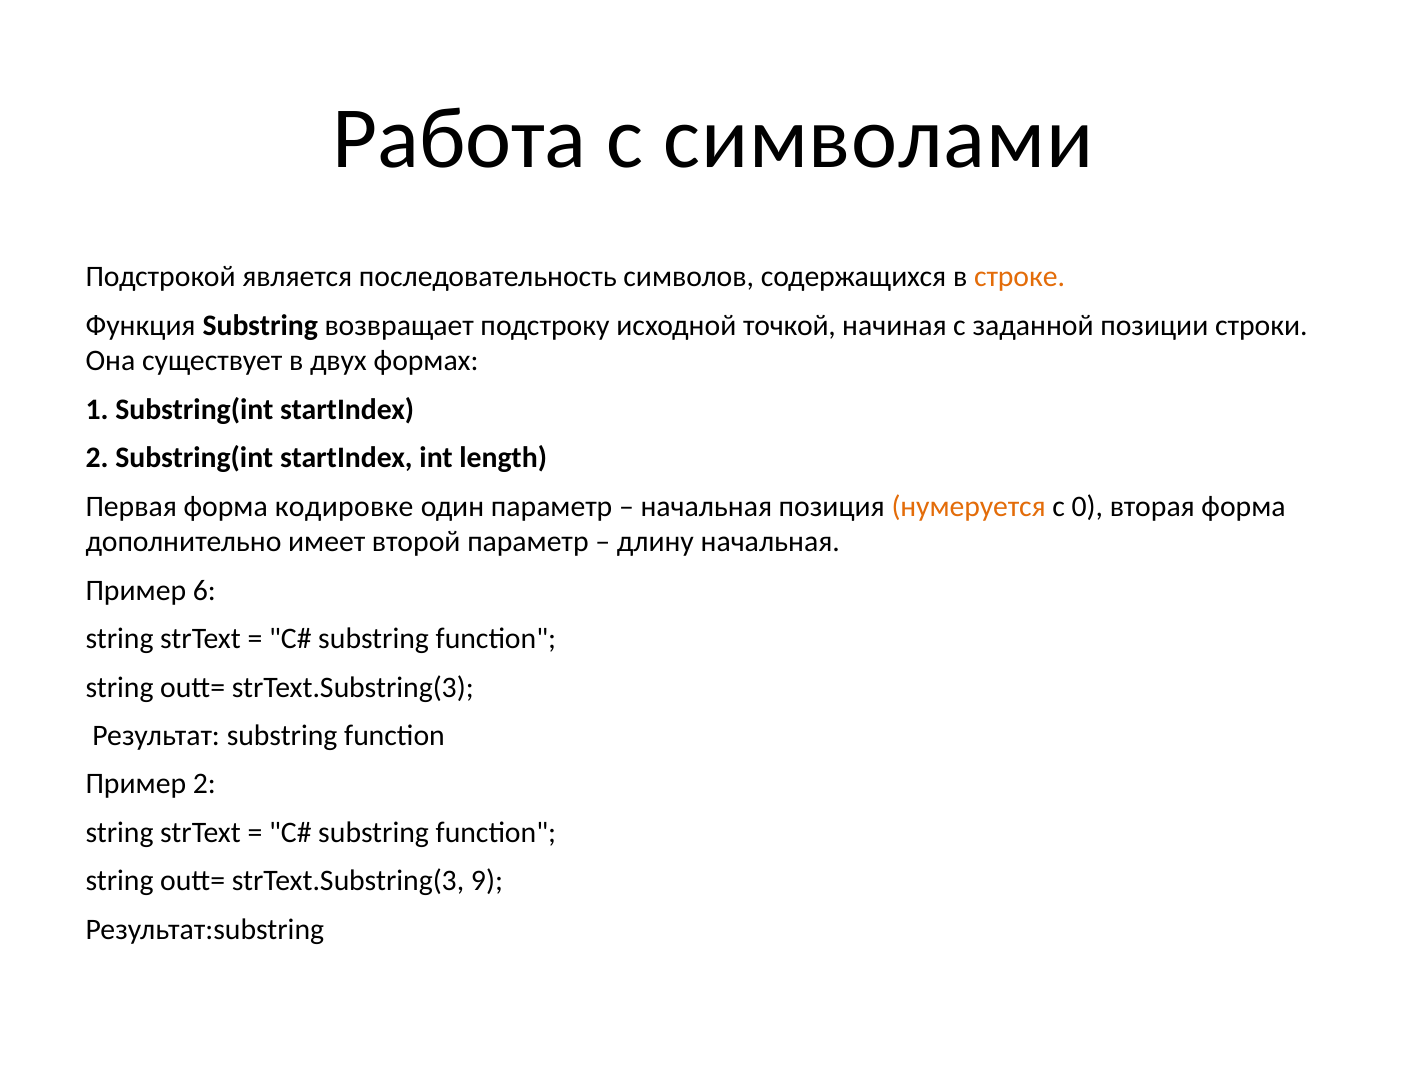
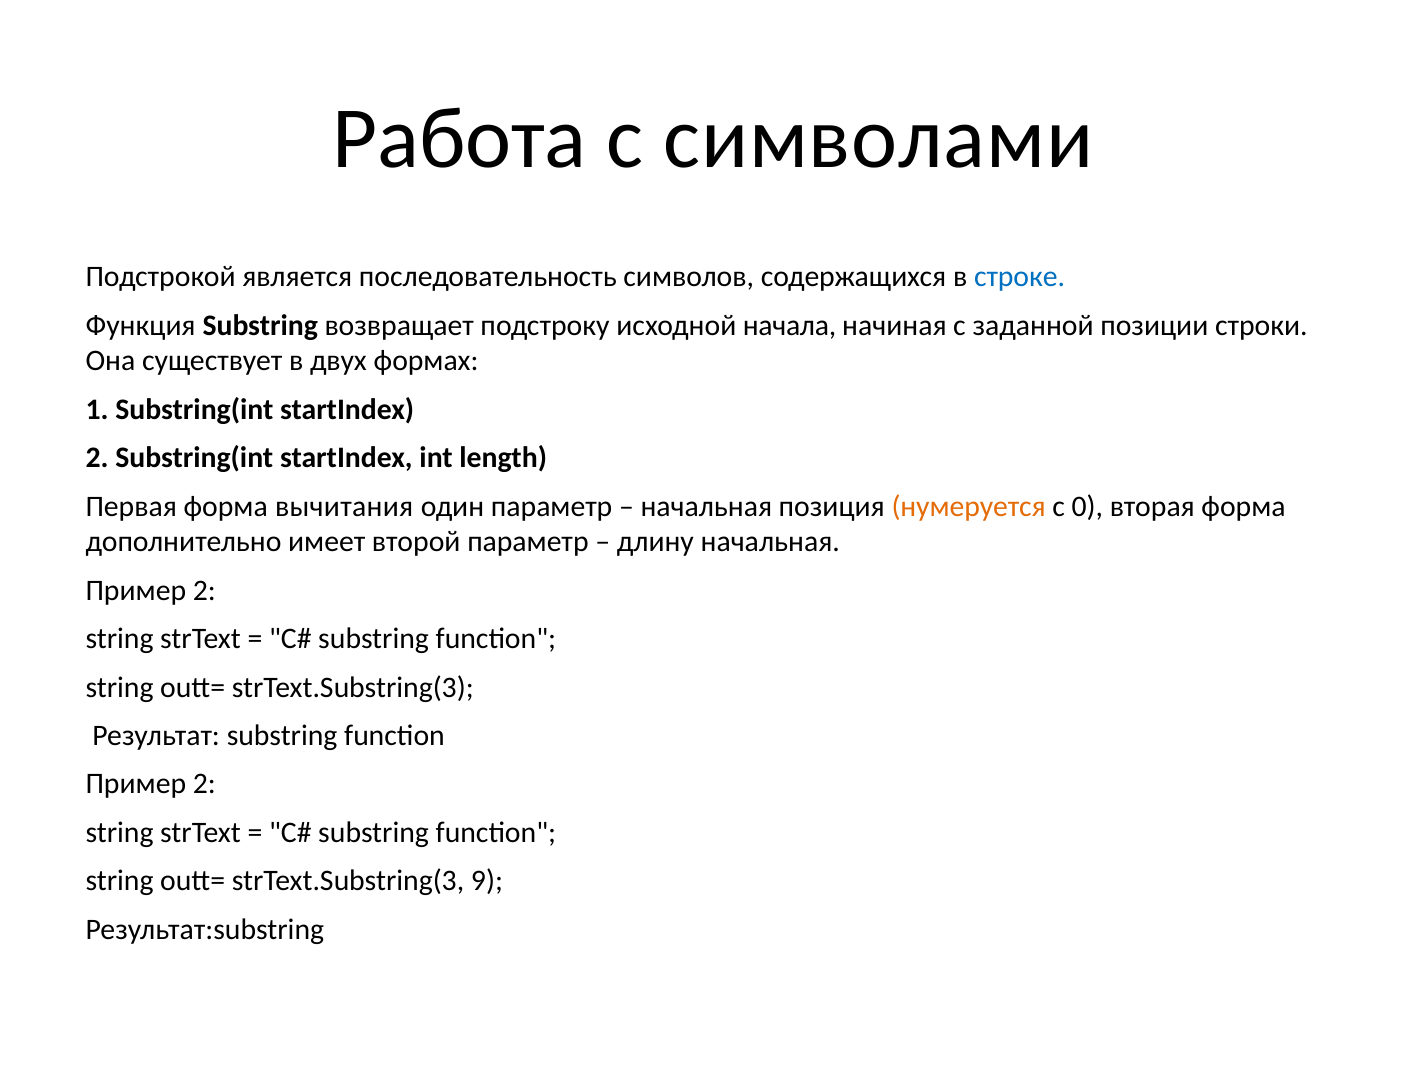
строке colour: orange -> blue (1020, 277)
точкой: точкой -> начала (790, 325)
кодировке: кодировке -> вычитания (344, 506)
6: 6 -> 2 (204, 590)
